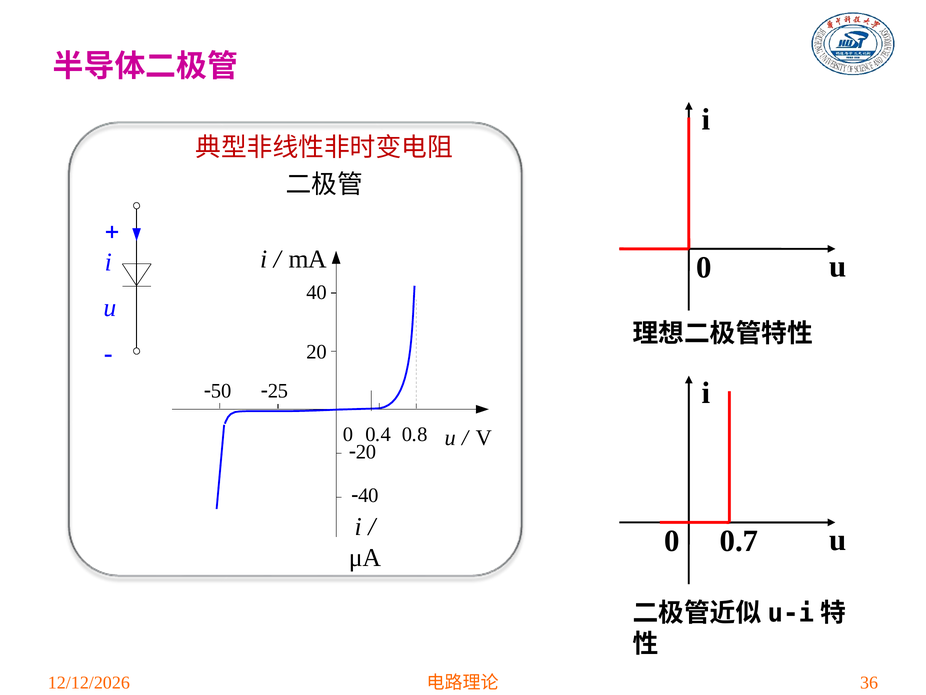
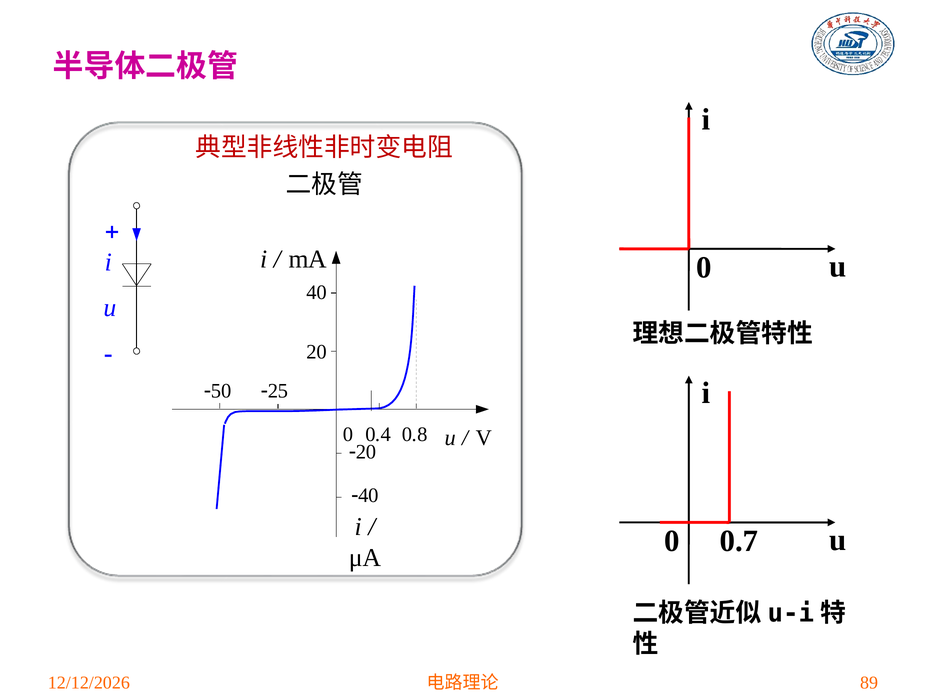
36: 36 -> 89 (869, 682)
